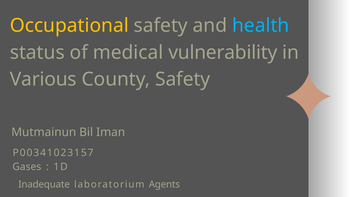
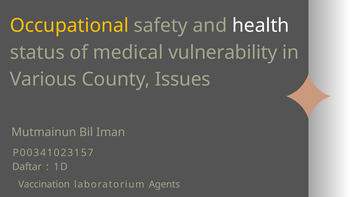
health colour: light blue -> white (261, 26)
County Safety: Safety -> Issues (183, 79)
Gases: Gases -> Daftar (27, 167)
Inadequate: Inadequate -> Vaccination (44, 184)
